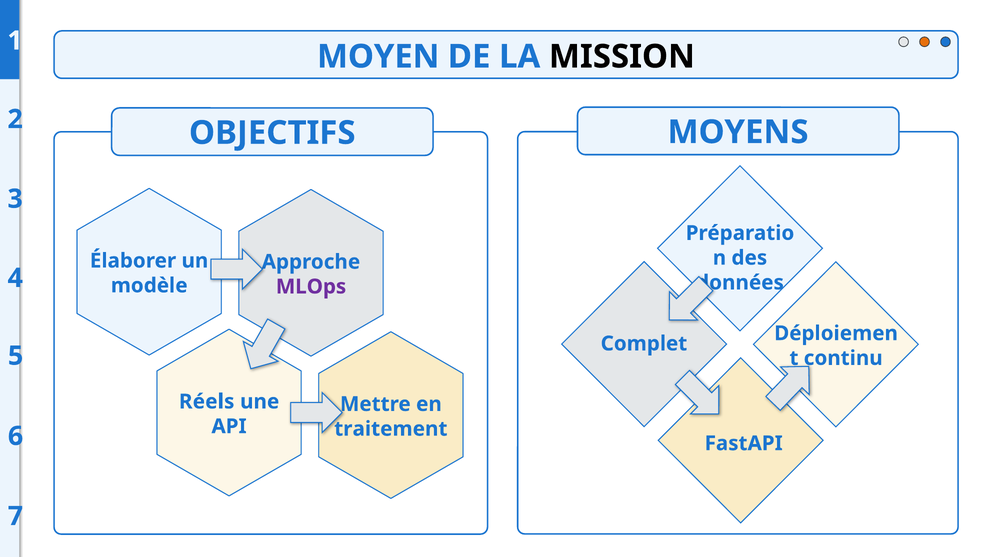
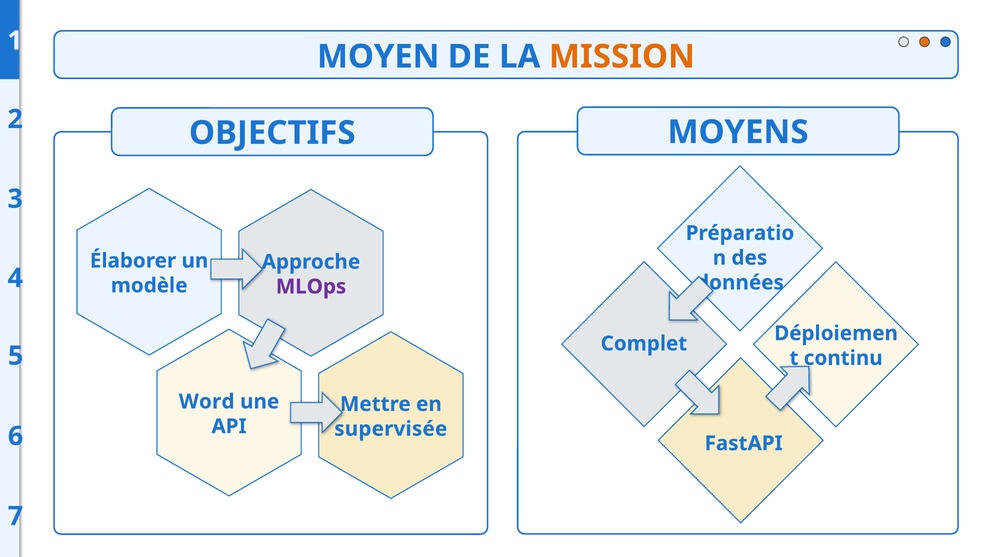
MISSION colour: black -> orange (622, 57)
Réels: Réels -> Word (207, 401)
traitement: traitement -> supervisée (391, 428)
